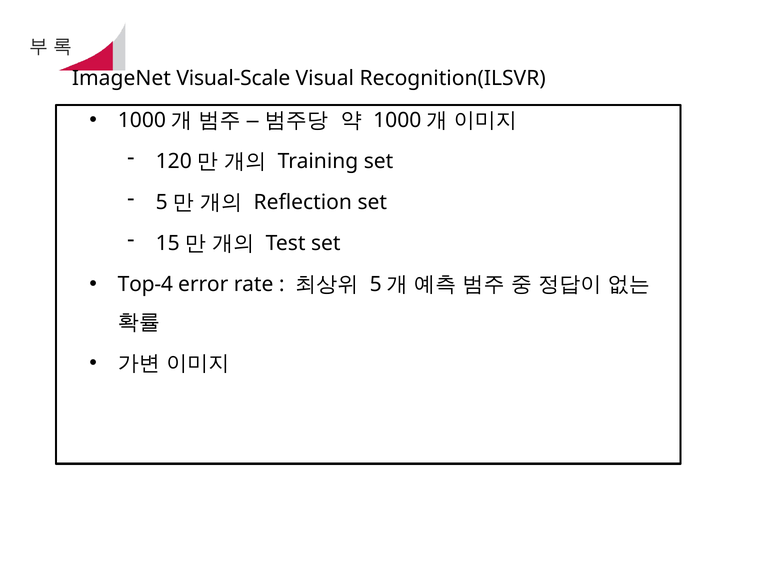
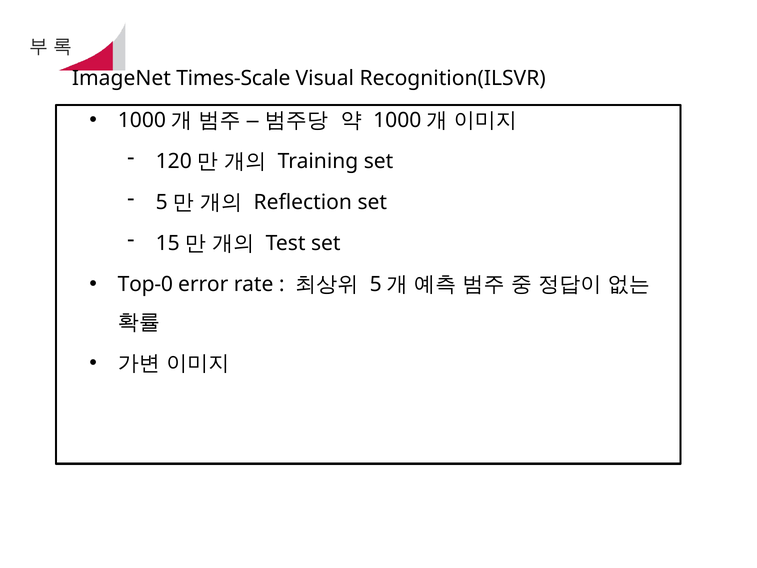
Visual-Scale: Visual-Scale -> Times-Scale (233, 78)
Top-4: Top-4 -> Top-0 (145, 284)
